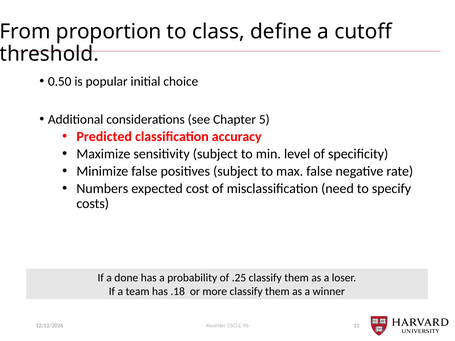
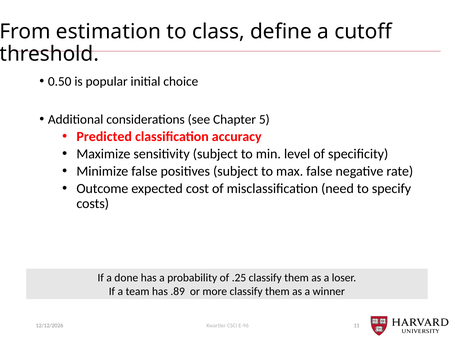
proportion: proportion -> estimation (109, 32)
Numbers: Numbers -> Outcome (102, 189)
.18: .18 -> .89 (178, 292)
